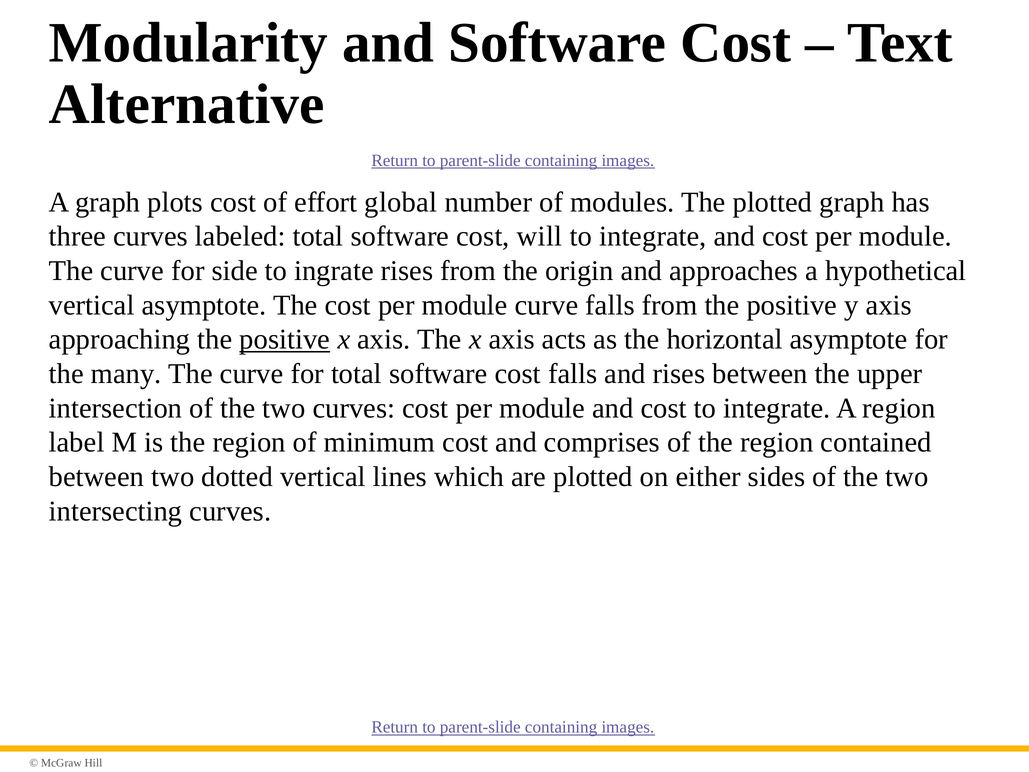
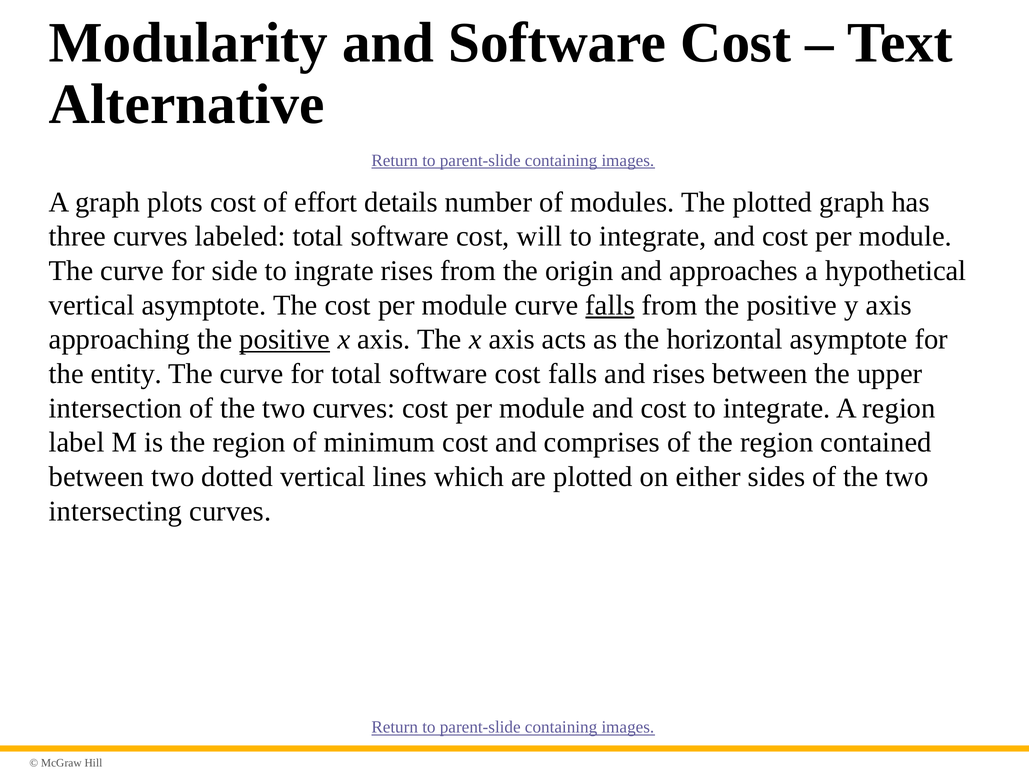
global: global -> details (401, 202)
falls underline: none -> present (610, 305)
many: many -> entity (126, 374)
